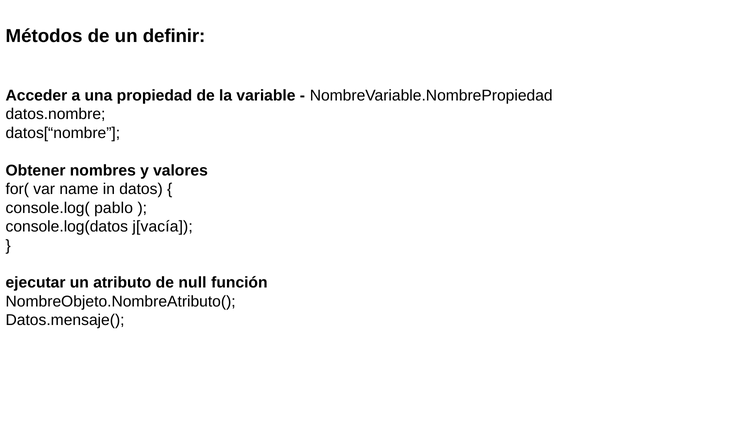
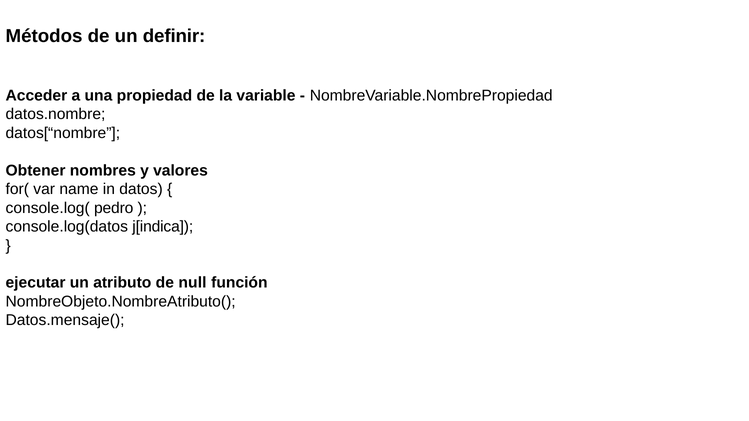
pablo: pablo -> pedro (114, 208)
j[vacía: j[vacía -> j[indica (163, 227)
